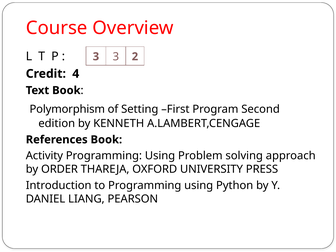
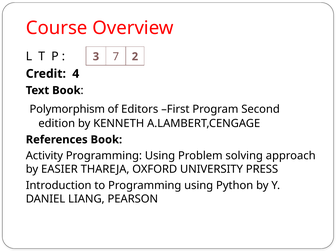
3 3: 3 -> 7 (116, 57)
Setting: Setting -> Editors (140, 109)
ORDER: ORDER -> EASIER (59, 169)
